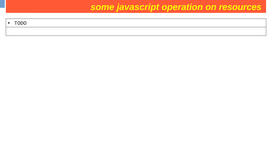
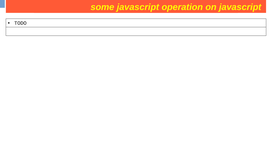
resources: resources -> javascript (240, 7)
